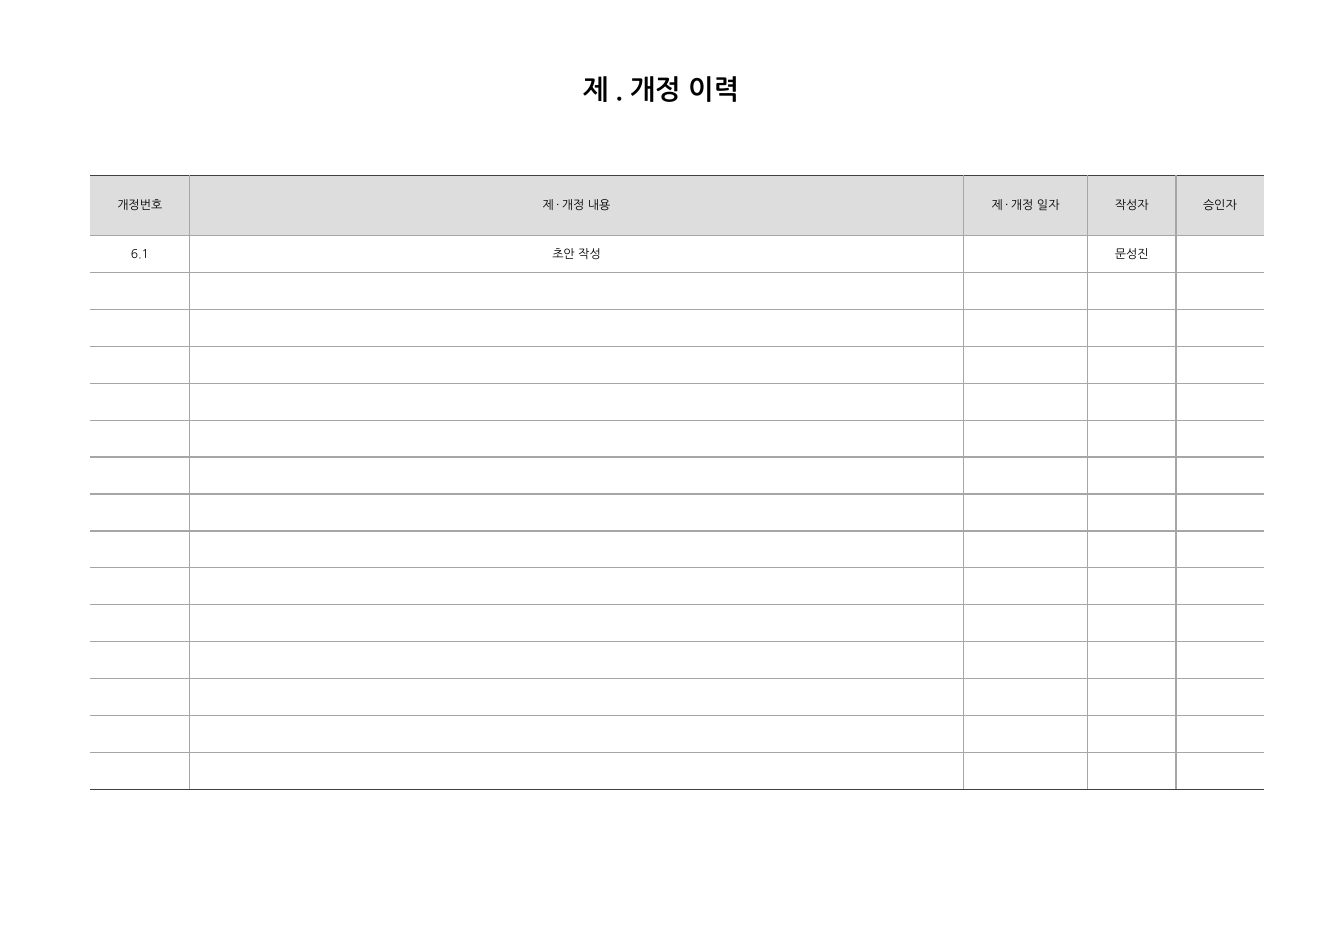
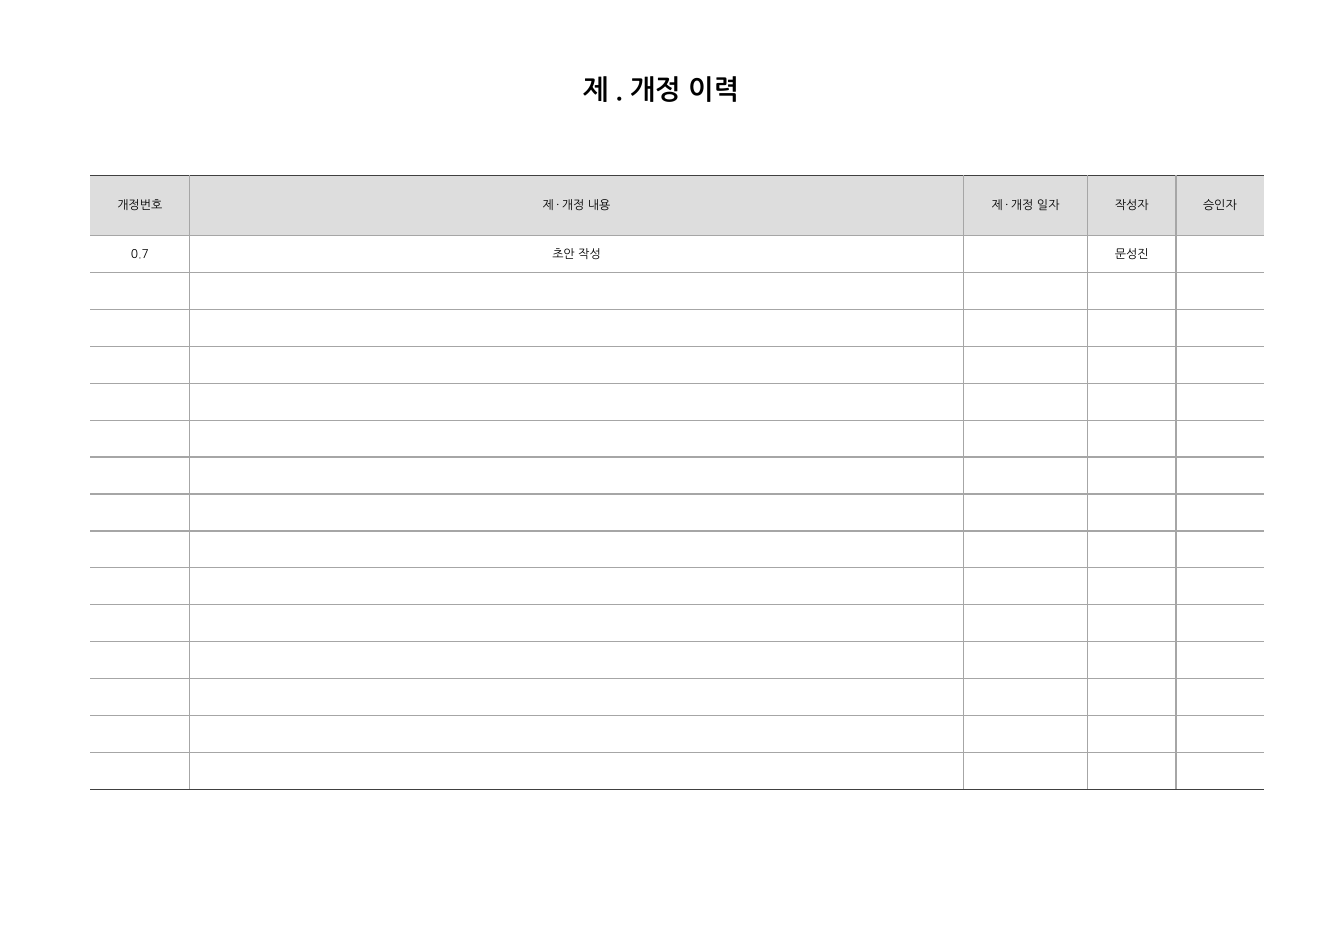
6.1: 6.1 -> 0.7 (140, 254)
